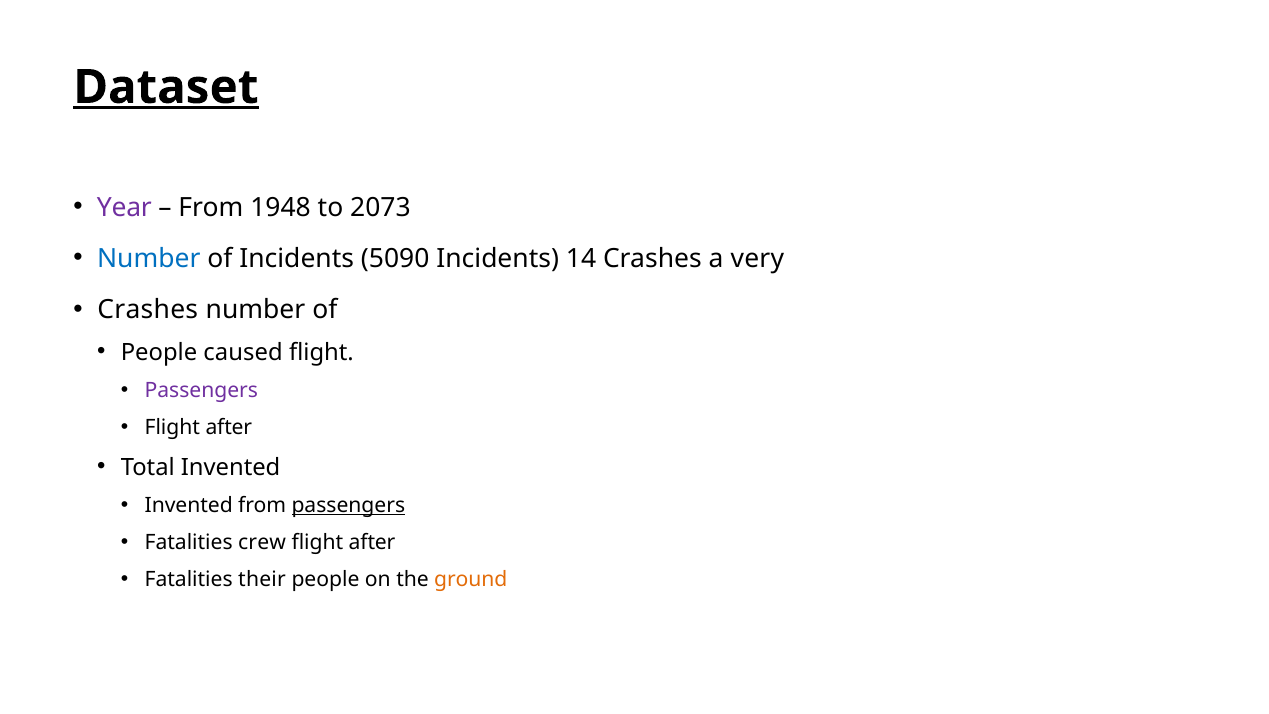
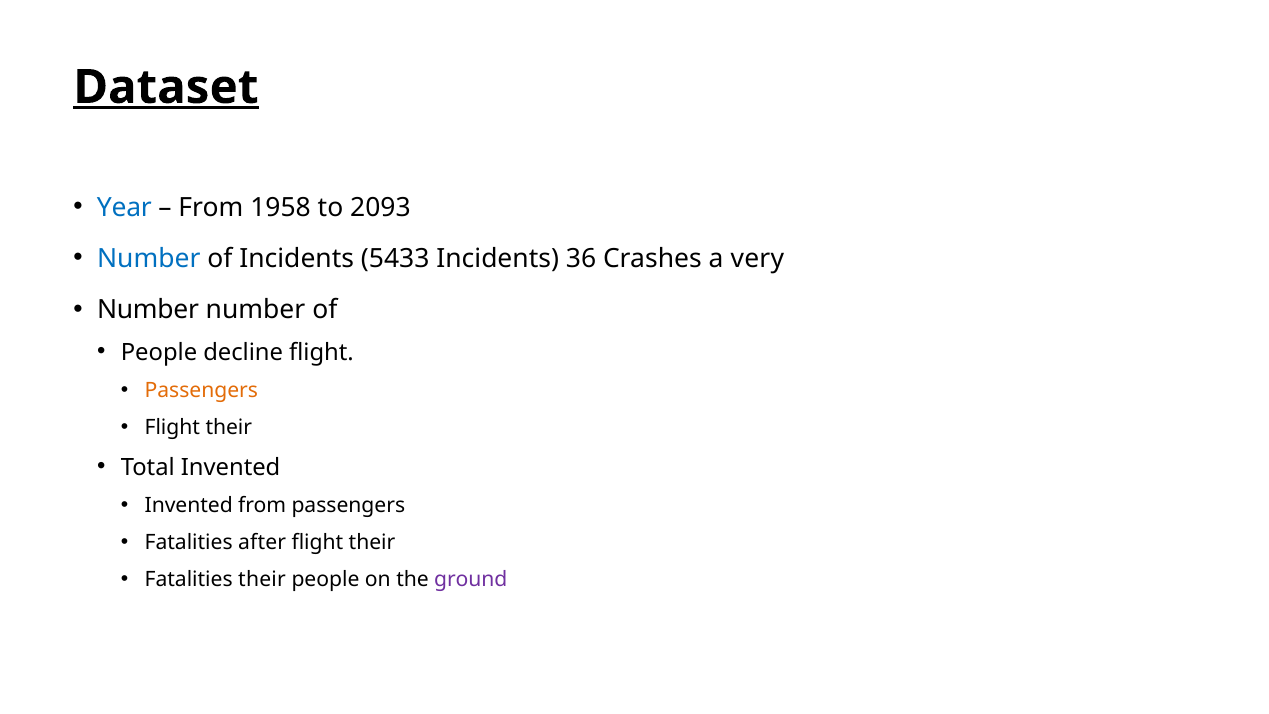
Year colour: purple -> blue (124, 207)
1948: 1948 -> 1958 (281, 207)
2073: 2073 -> 2093 (380, 207)
5090: 5090 -> 5433 (395, 259)
14: 14 -> 36 (581, 259)
Crashes: Crashes -> Number (148, 310)
caused: caused -> decline (243, 352)
Passengers colour: purple -> orange (201, 391)
after: after -> their (229, 428)
passengers underline: present -> none (348, 506)
crew: crew -> after (262, 543)
after: after -> their (372, 543)
ground colour: orange -> purple (471, 580)
